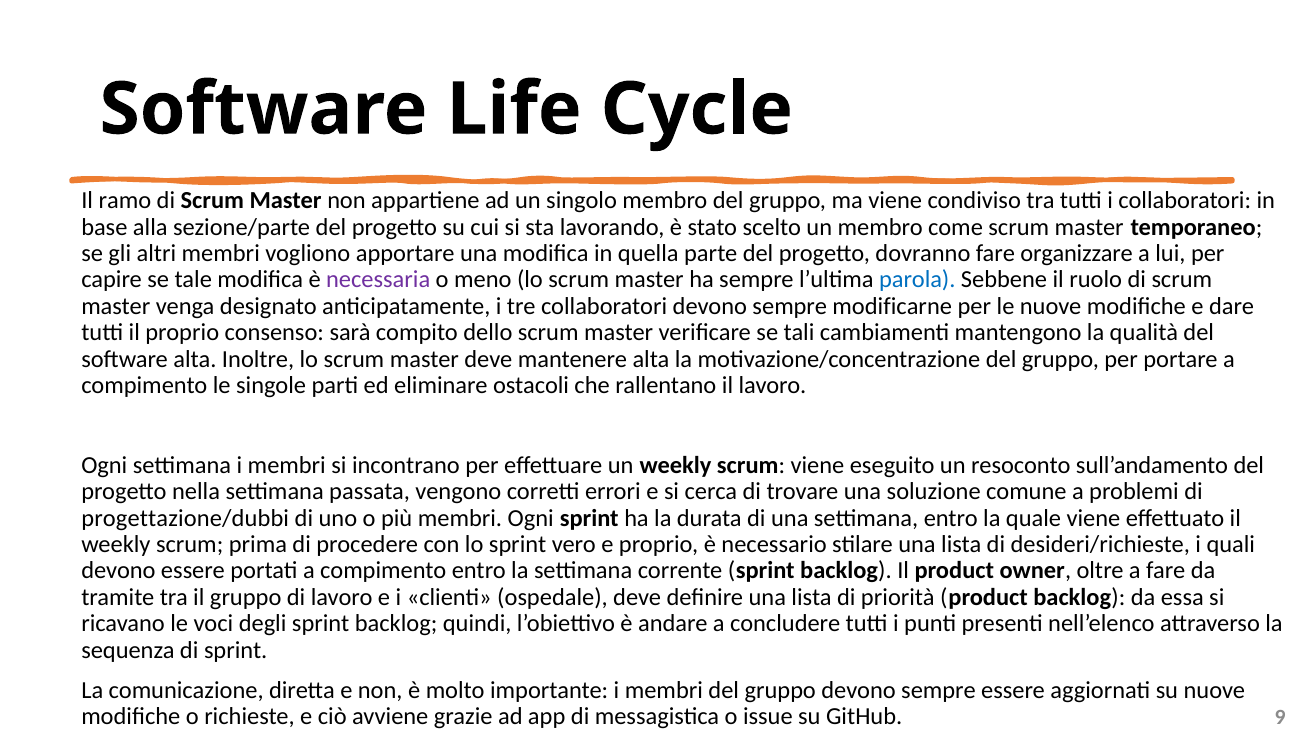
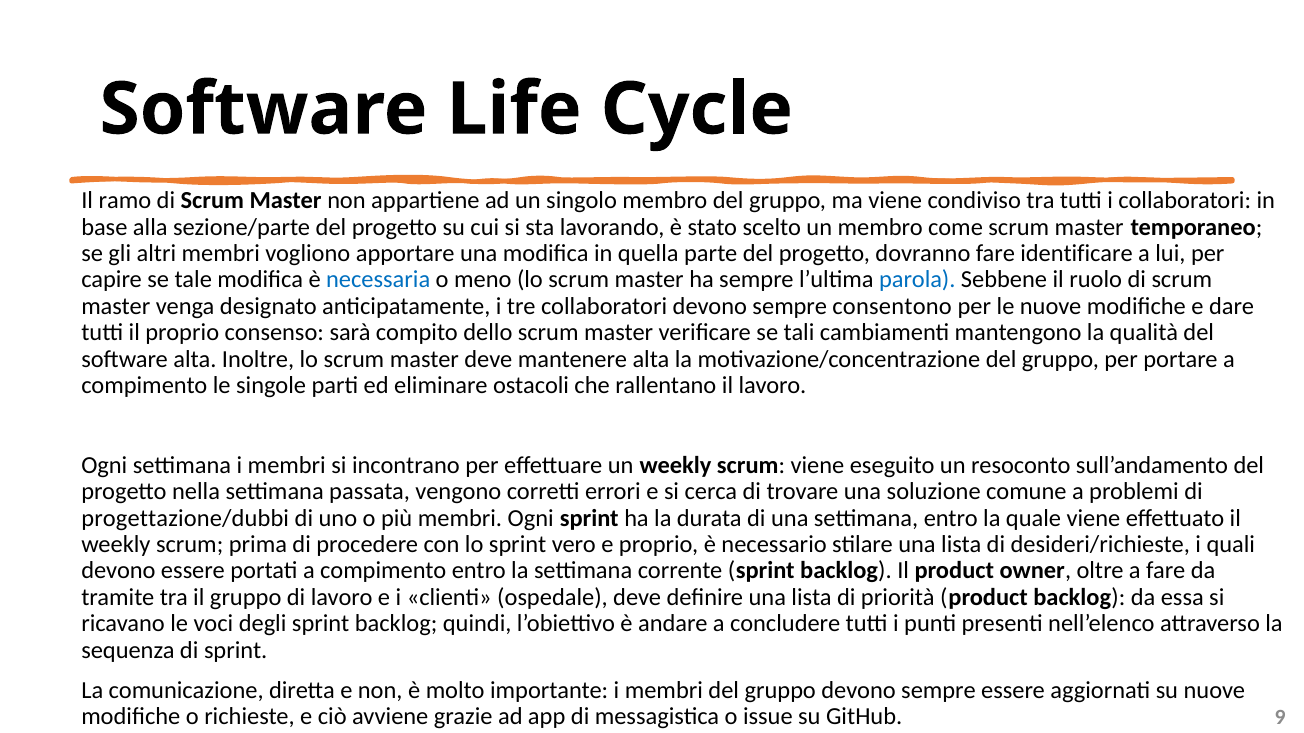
organizzare: organizzare -> identificare (1077, 254)
necessaria colour: purple -> blue (378, 280)
modificarne: modificarne -> consentono (892, 306)
